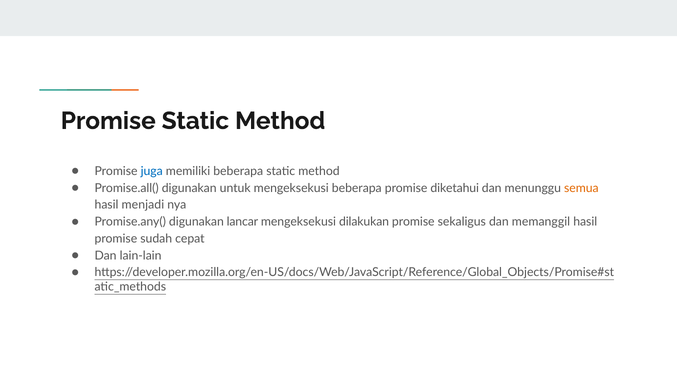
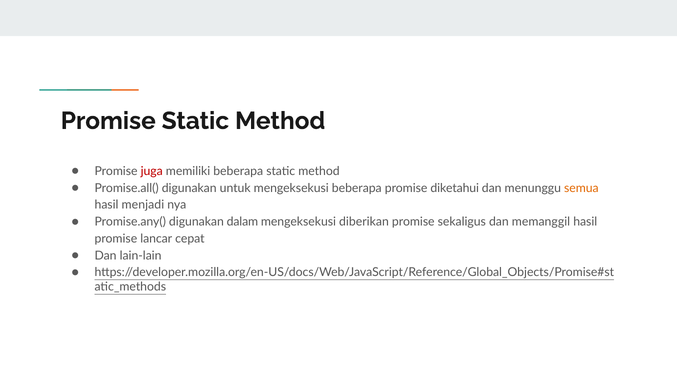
juga colour: blue -> red (152, 171)
lancar: lancar -> dalam (242, 222)
dilakukan: dilakukan -> diberikan (364, 222)
sudah: sudah -> lancar (156, 239)
